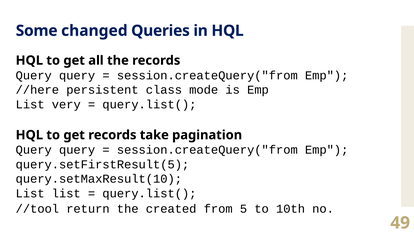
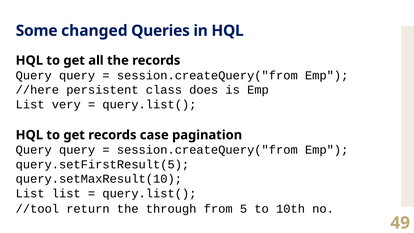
mode: mode -> does (204, 90)
take: take -> case (154, 135)
created: created -> through (171, 209)
